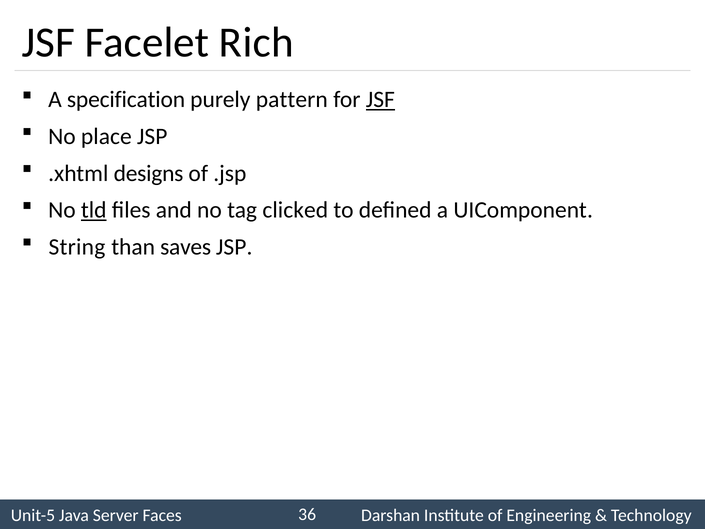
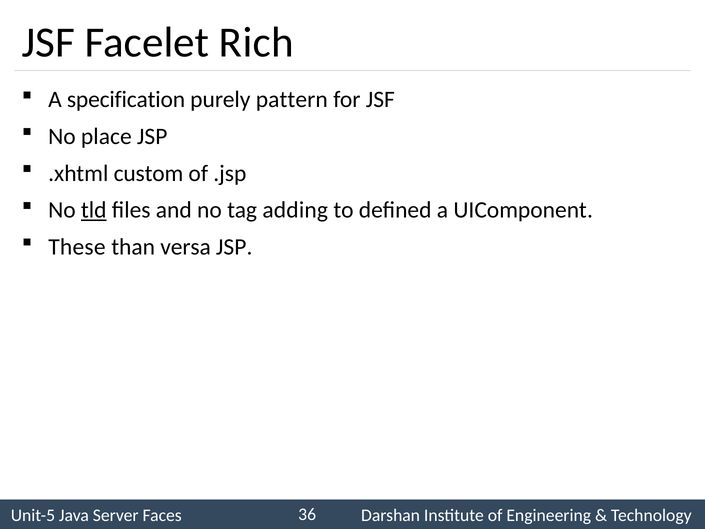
JSF underline: present -> none (380, 100)
designs: designs -> custom (149, 173)
clicked: clicked -> adding (295, 210)
String: String -> These (77, 247)
saves: saves -> versa (186, 247)
